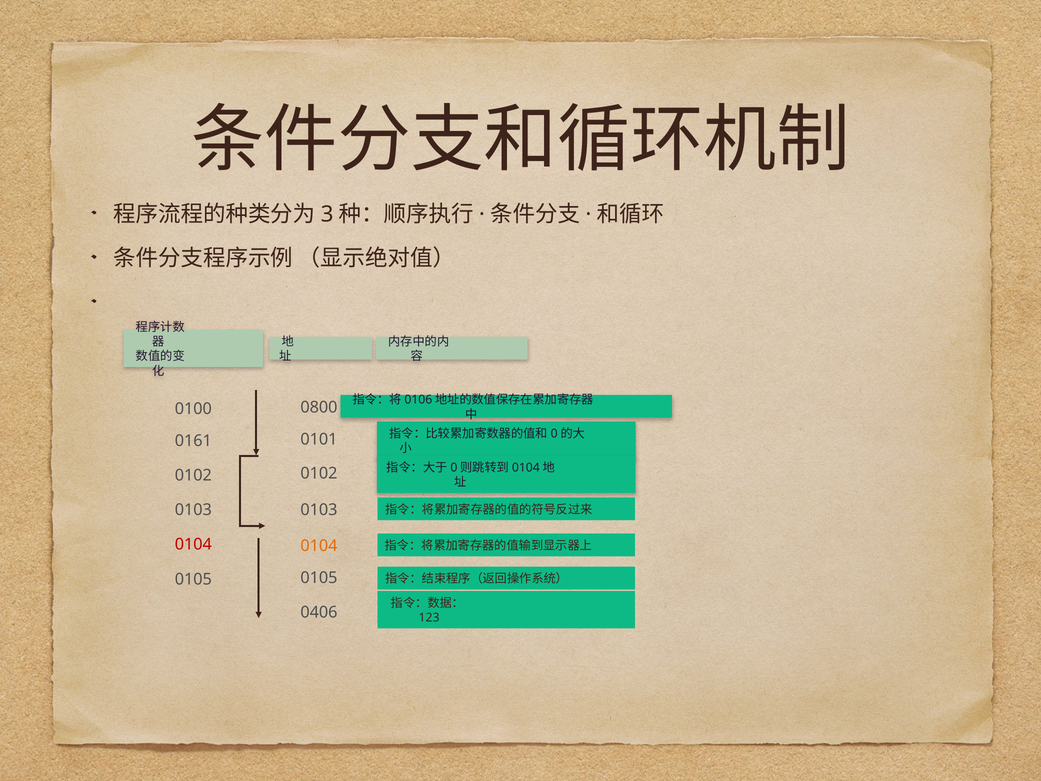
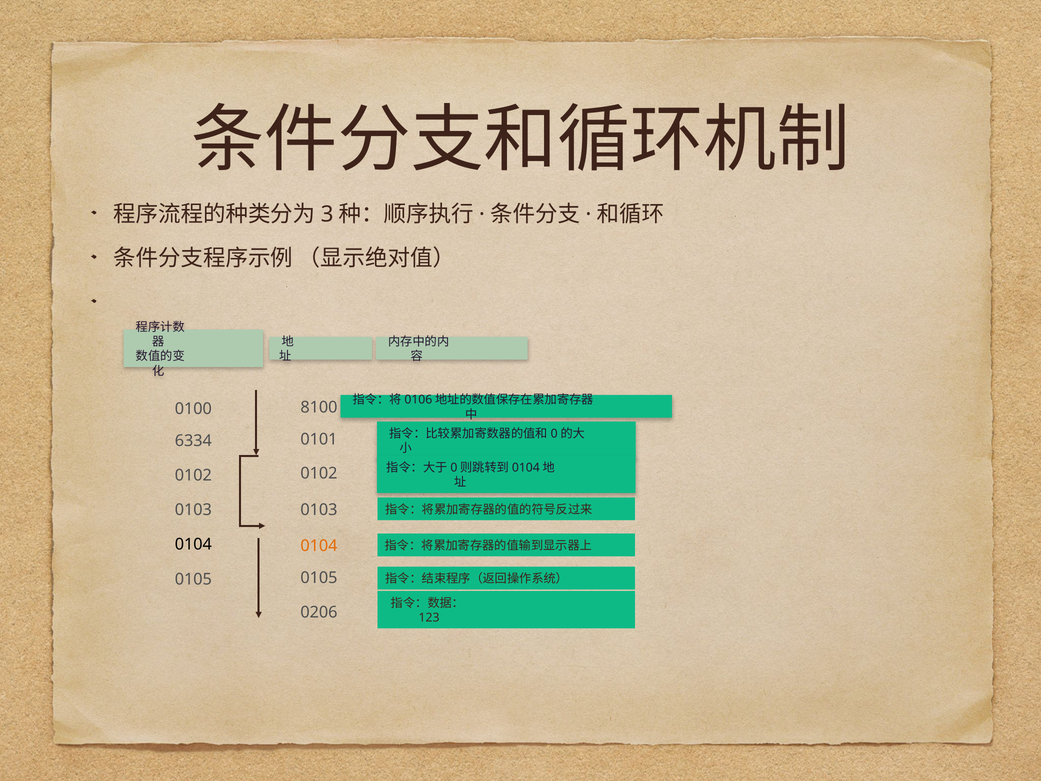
0800: 0800 -> 8100 (319, 407)
0161: 0161 -> 6334 (193, 441)
0104 colour: red -> black (193, 544)
0406: 0406 -> 0206 (319, 612)
